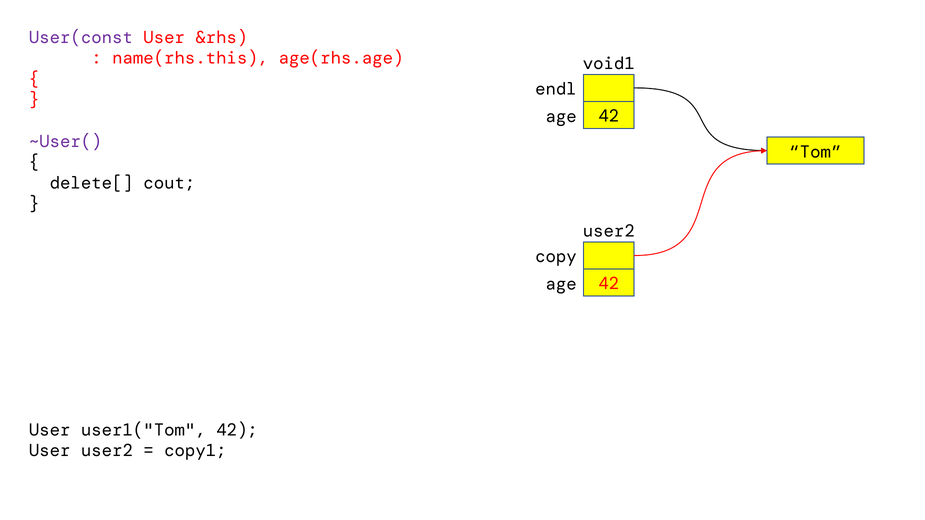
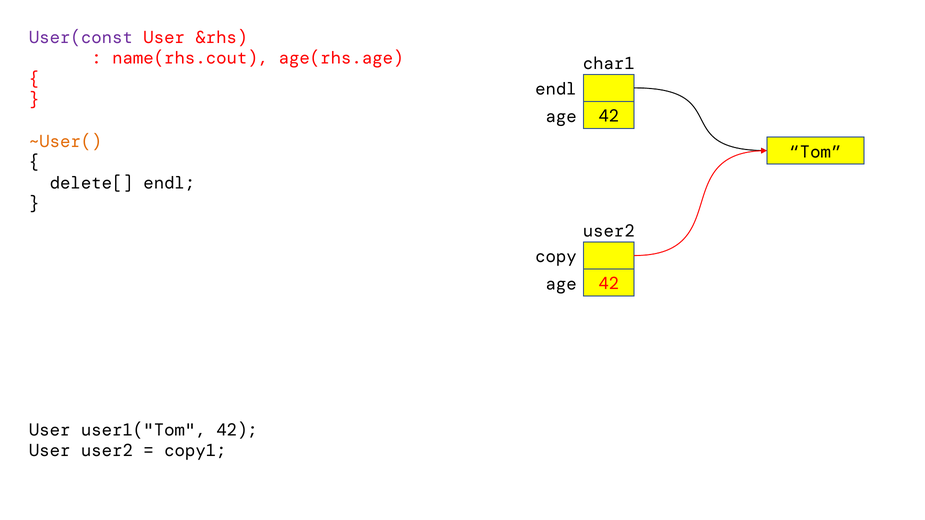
name(rhs.this: name(rhs.this -> name(rhs.cout (190, 58)
void1: void1 -> char1 (609, 64)
~User( colour: purple -> orange (65, 141)
delete[ cout: cout -> endl (169, 183)
